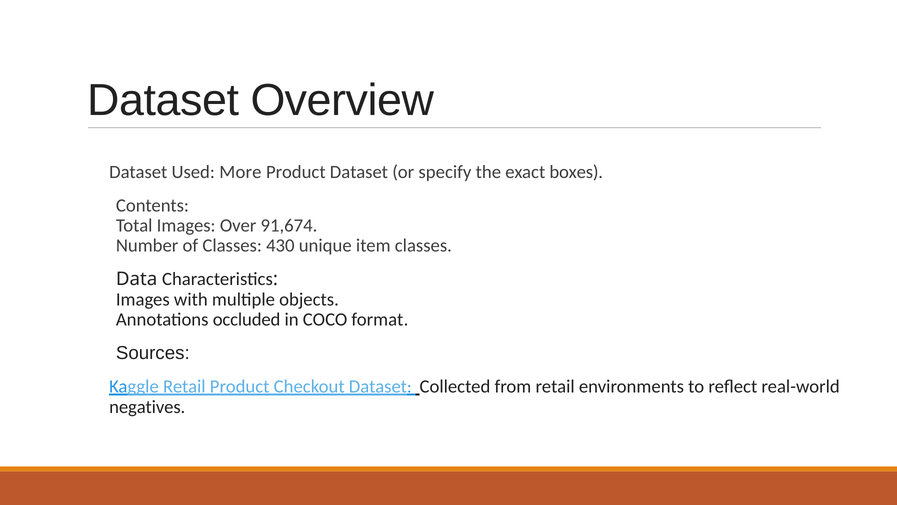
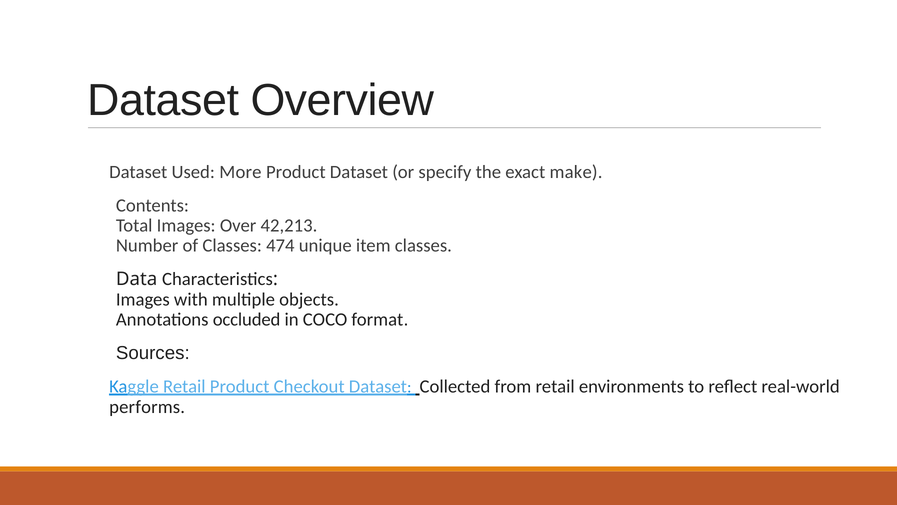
boxes: boxes -> make (576, 172)
91,674: 91,674 -> 42,213 (289, 225)
430: 430 -> 474 (280, 246)
negatives: negatives -> performs (147, 406)
